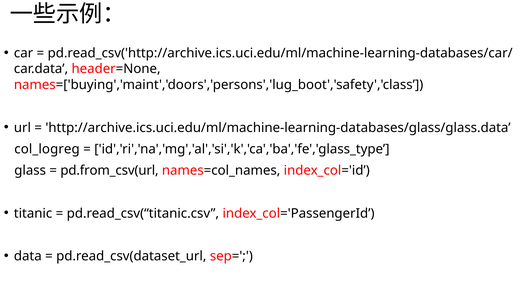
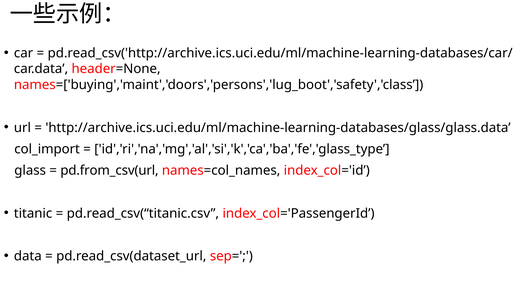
col_logreg: col_logreg -> col_import (47, 149)
